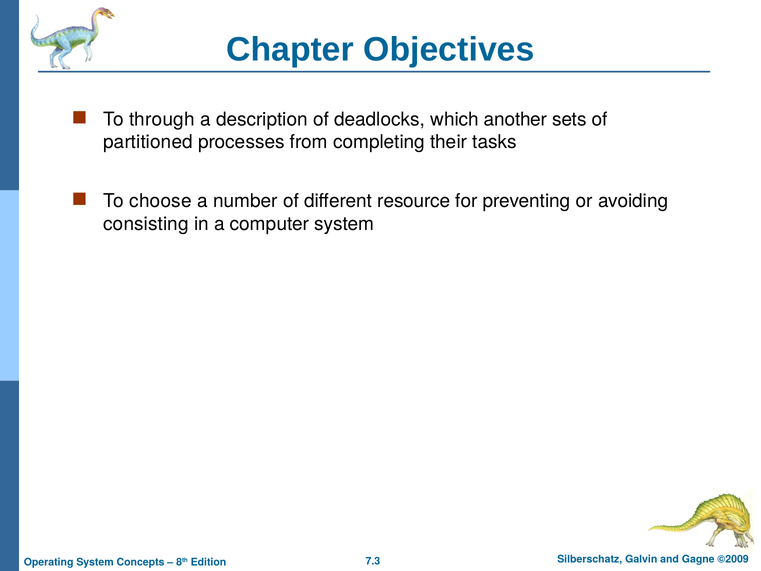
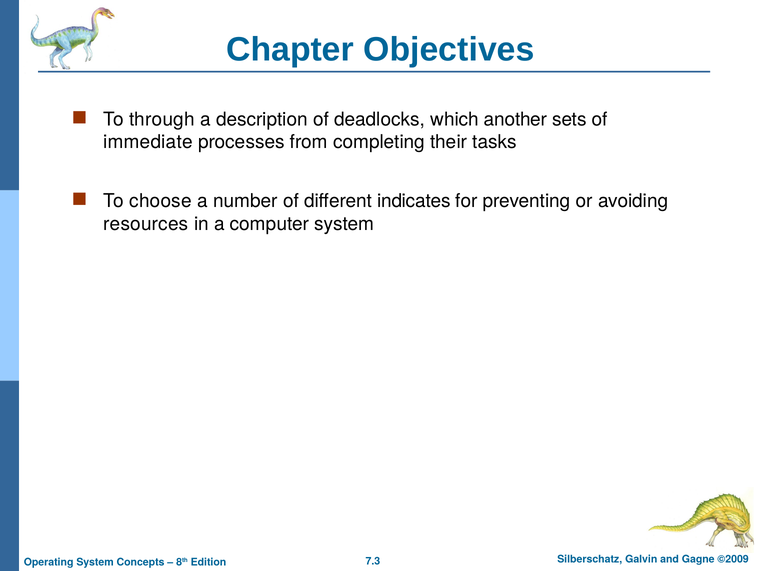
partitioned: partitioned -> immediate (148, 142)
resource: resource -> indicates (414, 201)
consisting: consisting -> resources (146, 224)
